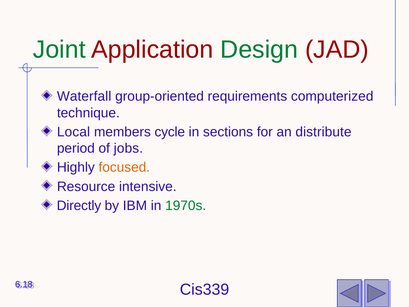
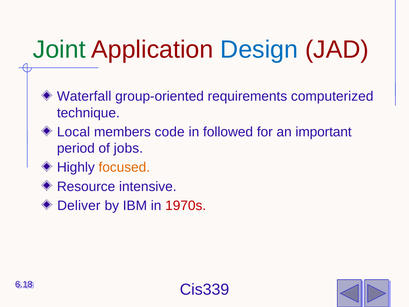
Design colour: green -> blue (259, 49)
cycle: cycle -> code (170, 132)
sections: sections -> followed (228, 132)
distribute: distribute -> important (324, 132)
Directly: Directly -> Deliver (79, 205)
1970s colour: green -> red (186, 205)
